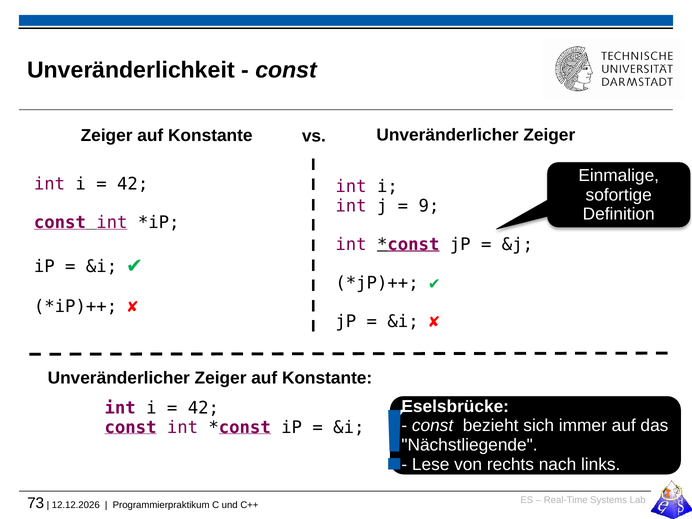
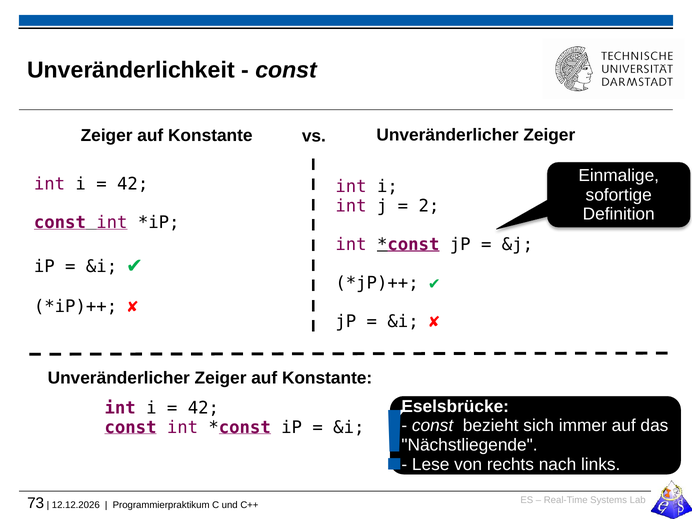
9: 9 -> 2 (429, 206)
